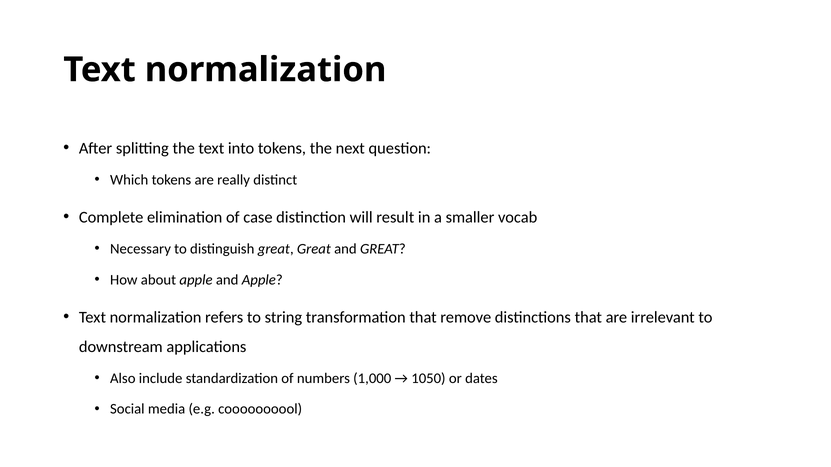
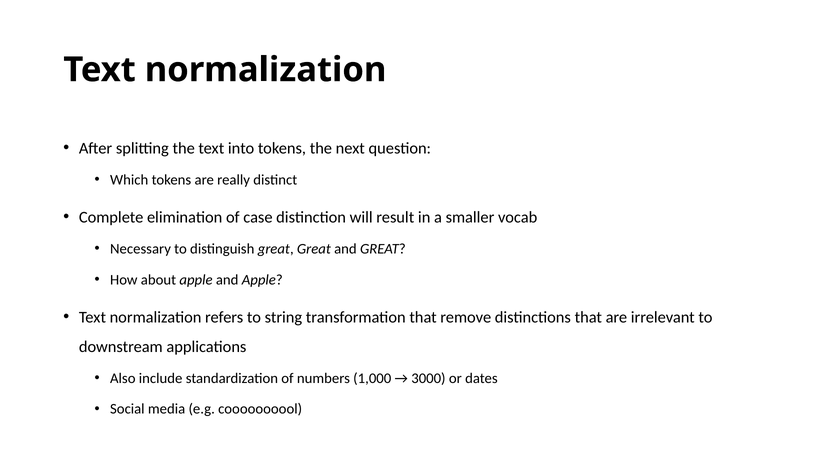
1050: 1050 -> 3000 (428, 379)
